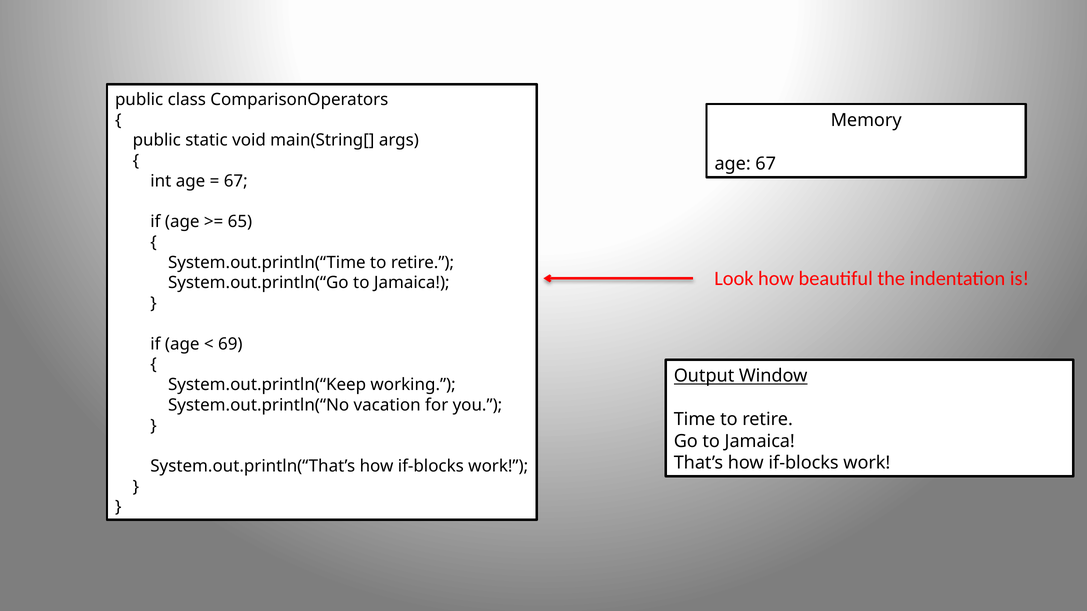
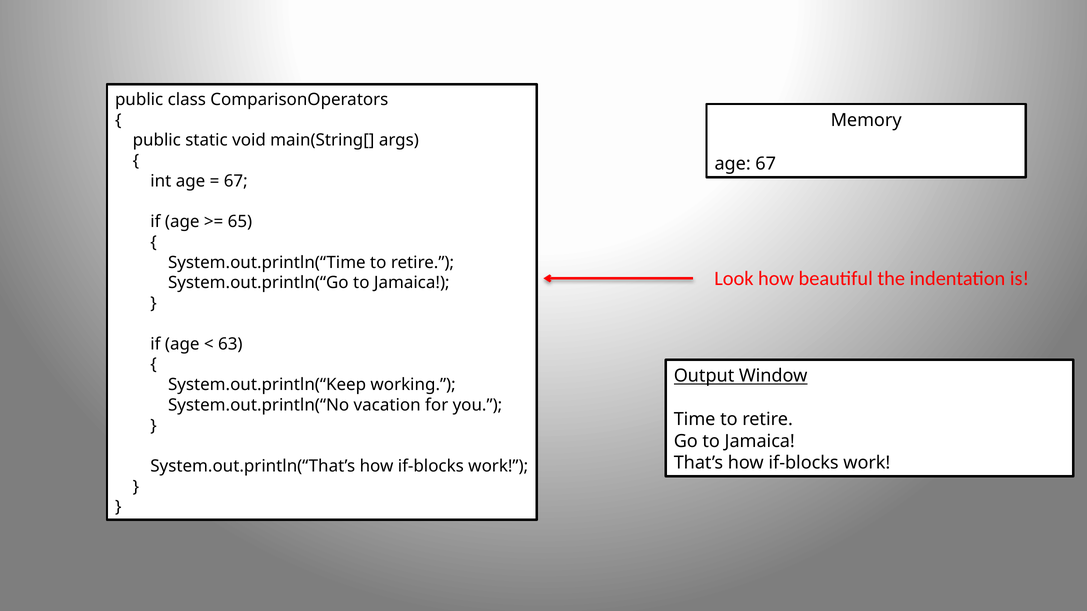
69: 69 -> 63 (230, 344)
